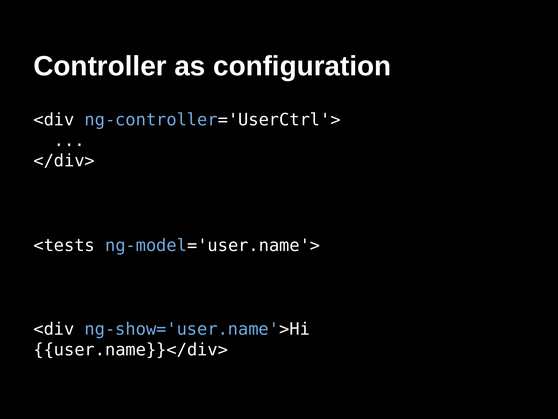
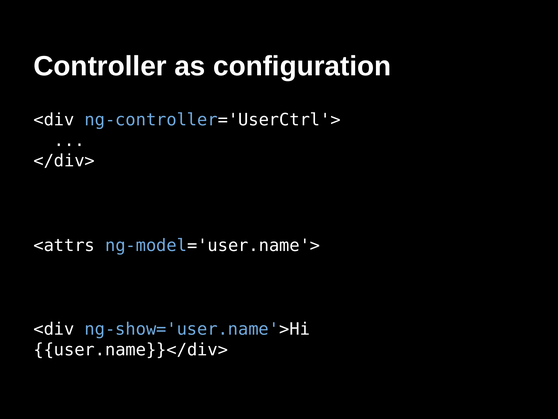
<tests: <tests -> <attrs (64, 245)
